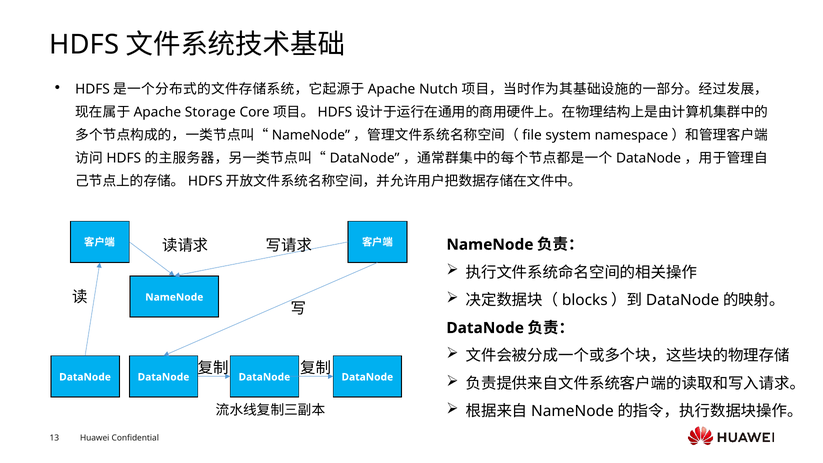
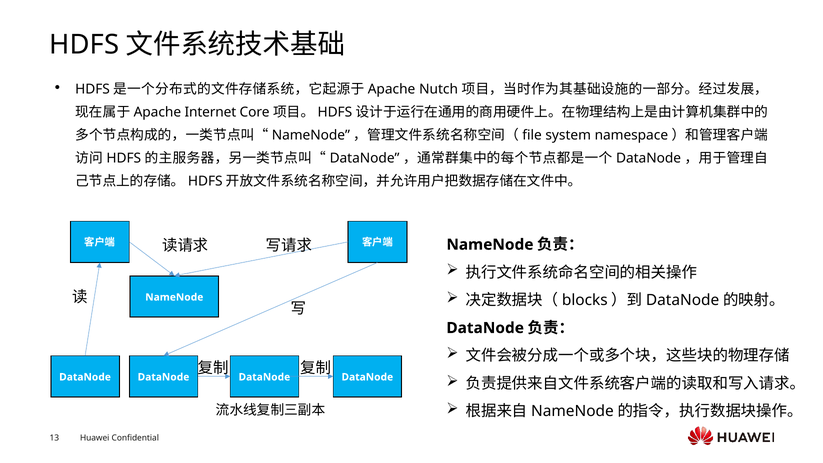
Storage: Storage -> Internet (210, 112)
